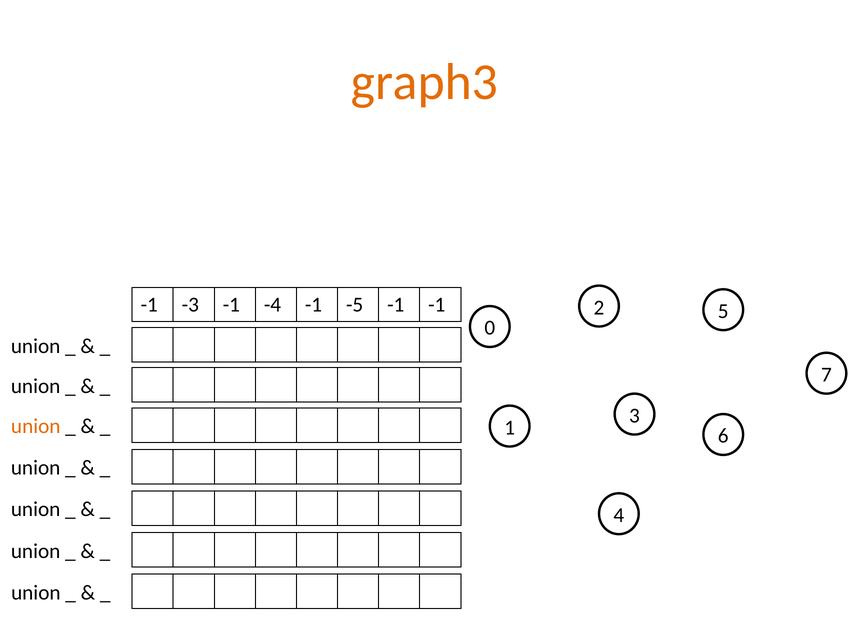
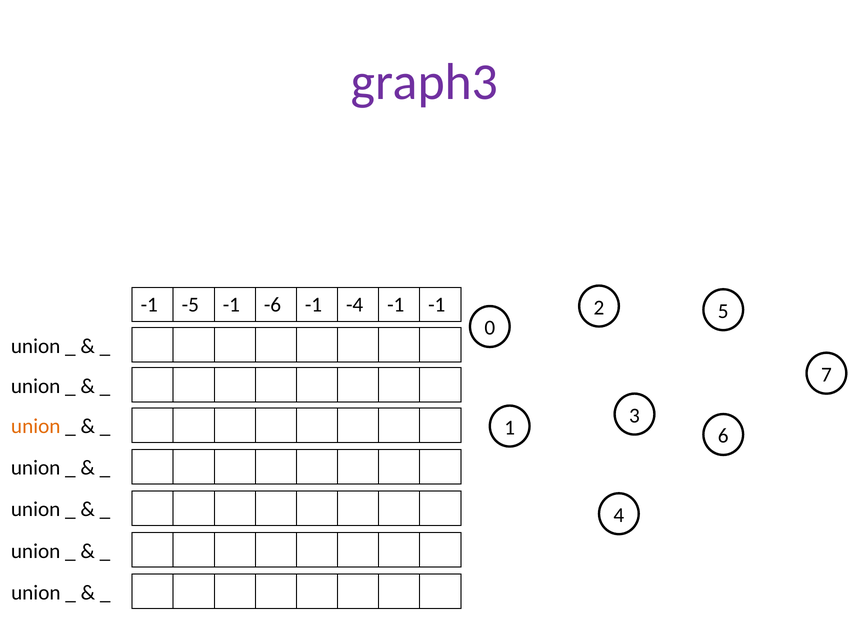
graph3 colour: orange -> purple (424, 82)
-3: -3 -> -5 (190, 305)
-4: -4 -> -6 (272, 305)
-5: -5 -> -4 (355, 305)
